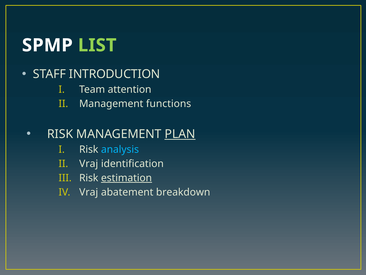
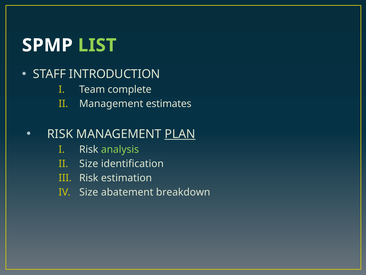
attention: attention -> complete (130, 89)
functions: functions -> estimates (169, 104)
analysis colour: light blue -> light green (120, 149)
Vraj: Vraj -> Size (89, 163)
estimation underline: present -> none (127, 178)
Vraj: Vraj -> Size (89, 192)
